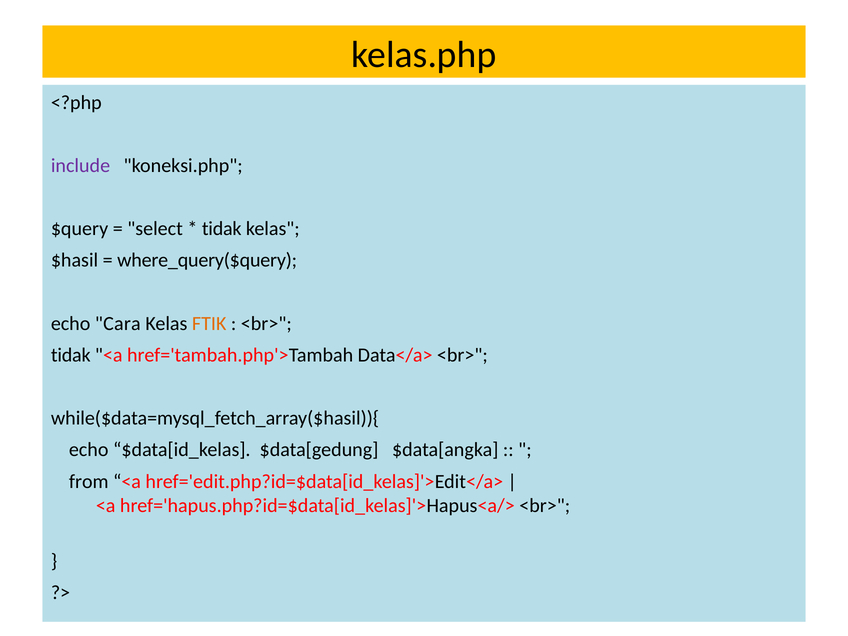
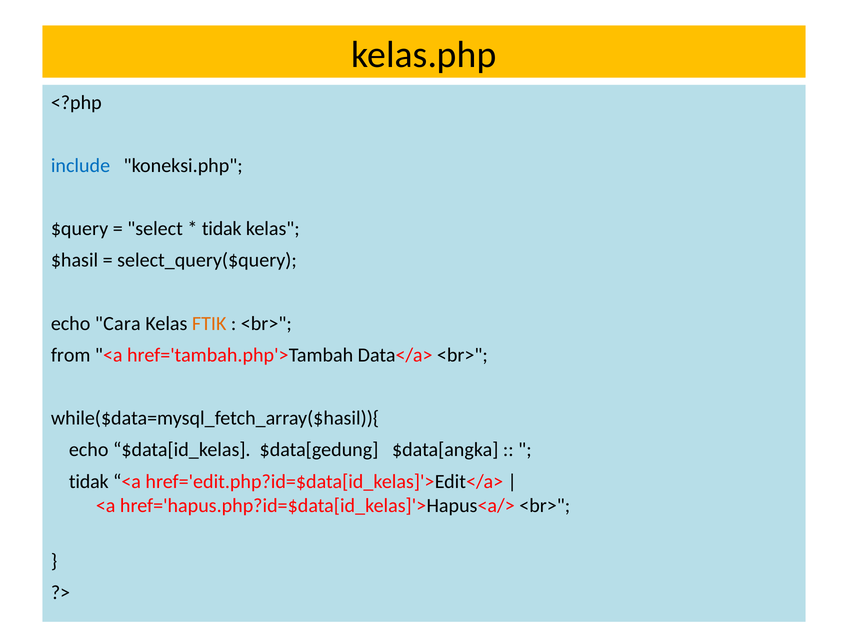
include colour: purple -> blue (80, 166)
where_query($query: where_query($query -> select_query($query (207, 260)
tidak: tidak -> from (71, 355)
from: from -> tidak (89, 481)
